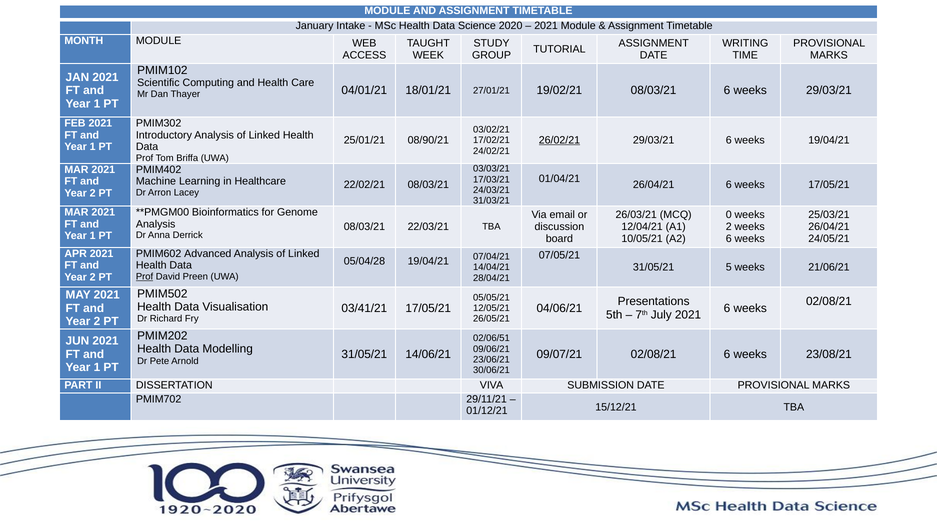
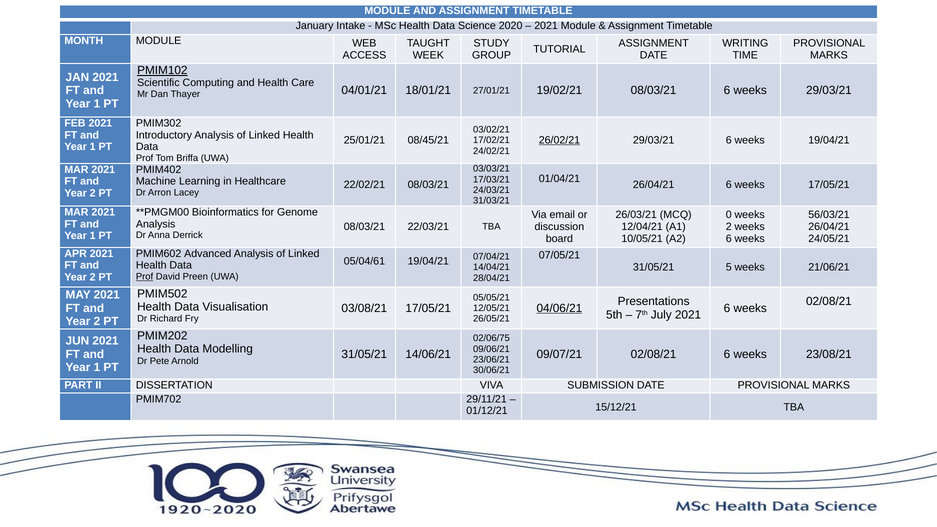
PMIM102 underline: none -> present (162, 70)
08/90/21: 08/90/21 -> 08/45/21 (428, 140)
25/03/21: 25/03/21 -> 56/03/21 (829, 215)
05/04/28: 05/04/28 -> 05/04/61 (364, 261)
03/41/21: 03/41/21 -> 03/08/21 (364, 308)
04/06/21 underline: none -> present (559, 308)
02/06/51: 02/06/51 -> 02/06/75 (491, 338)
